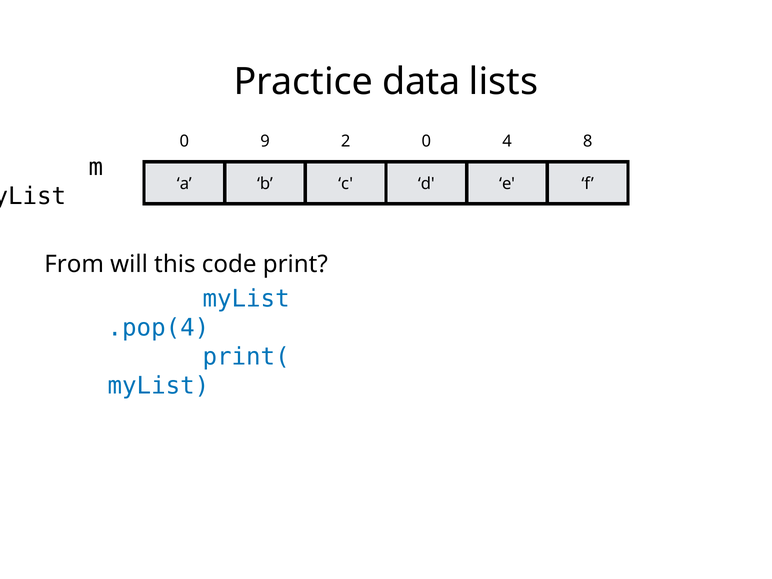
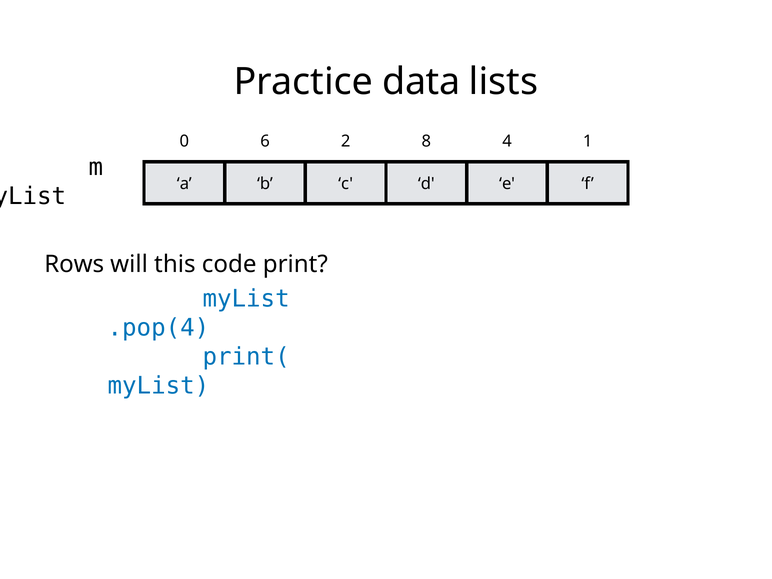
9: 9 -> 6 (265, 141)
2 0: 0 -> 8 (426, 141)
8: 8 -> 1 (588, 141)
From: From -> Rows (74, 264)
